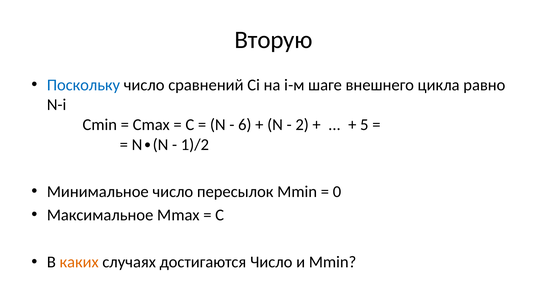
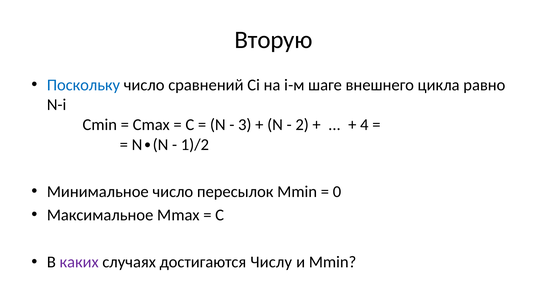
6: 6 -> 3 (245, 125)
5: 5 -> 4 (364, 125)
каких colour: orange -> purple (79, 262)
достигаются Число: Число -> Числу (271, 262)
